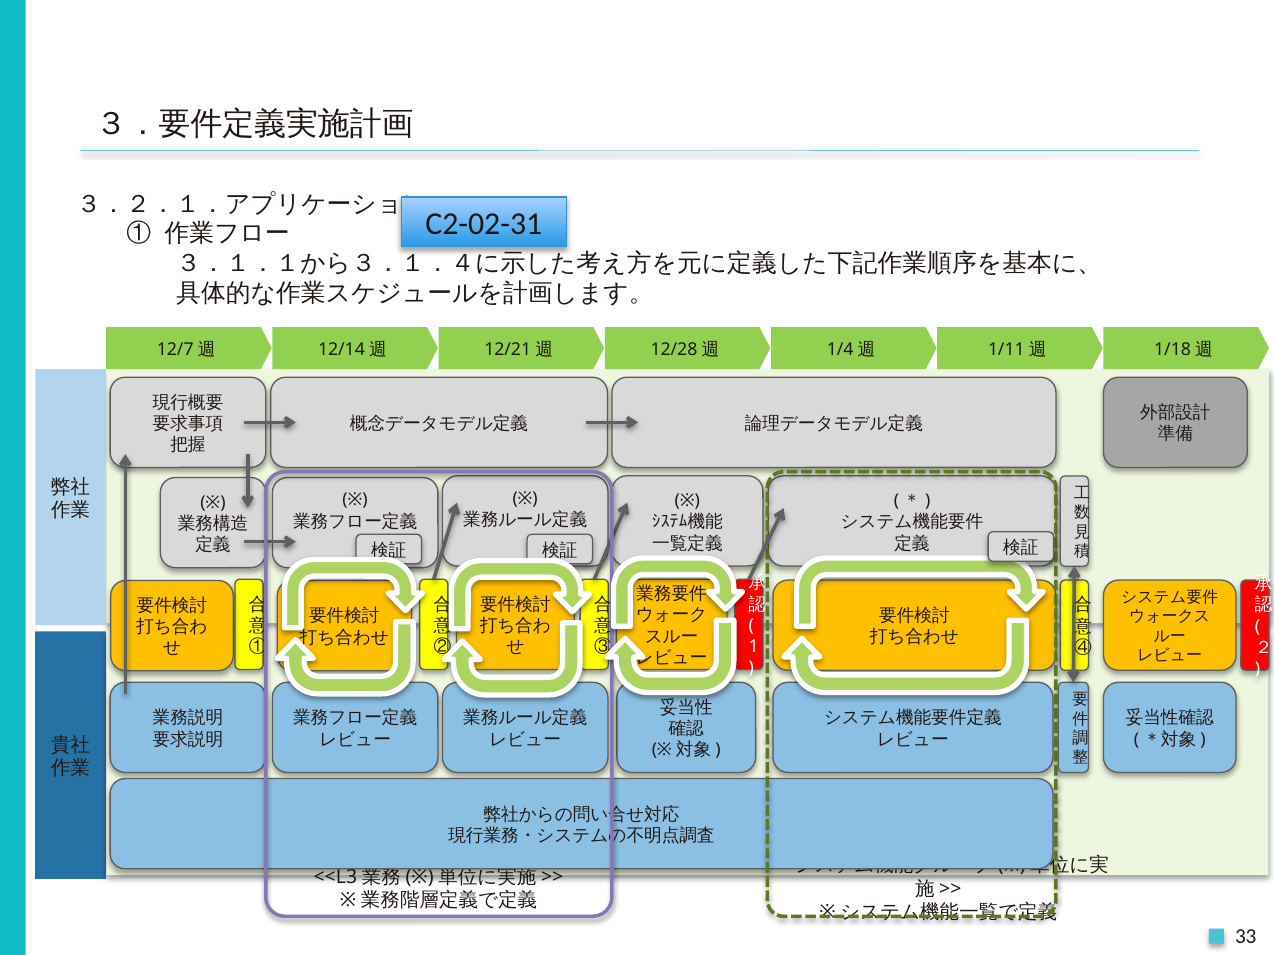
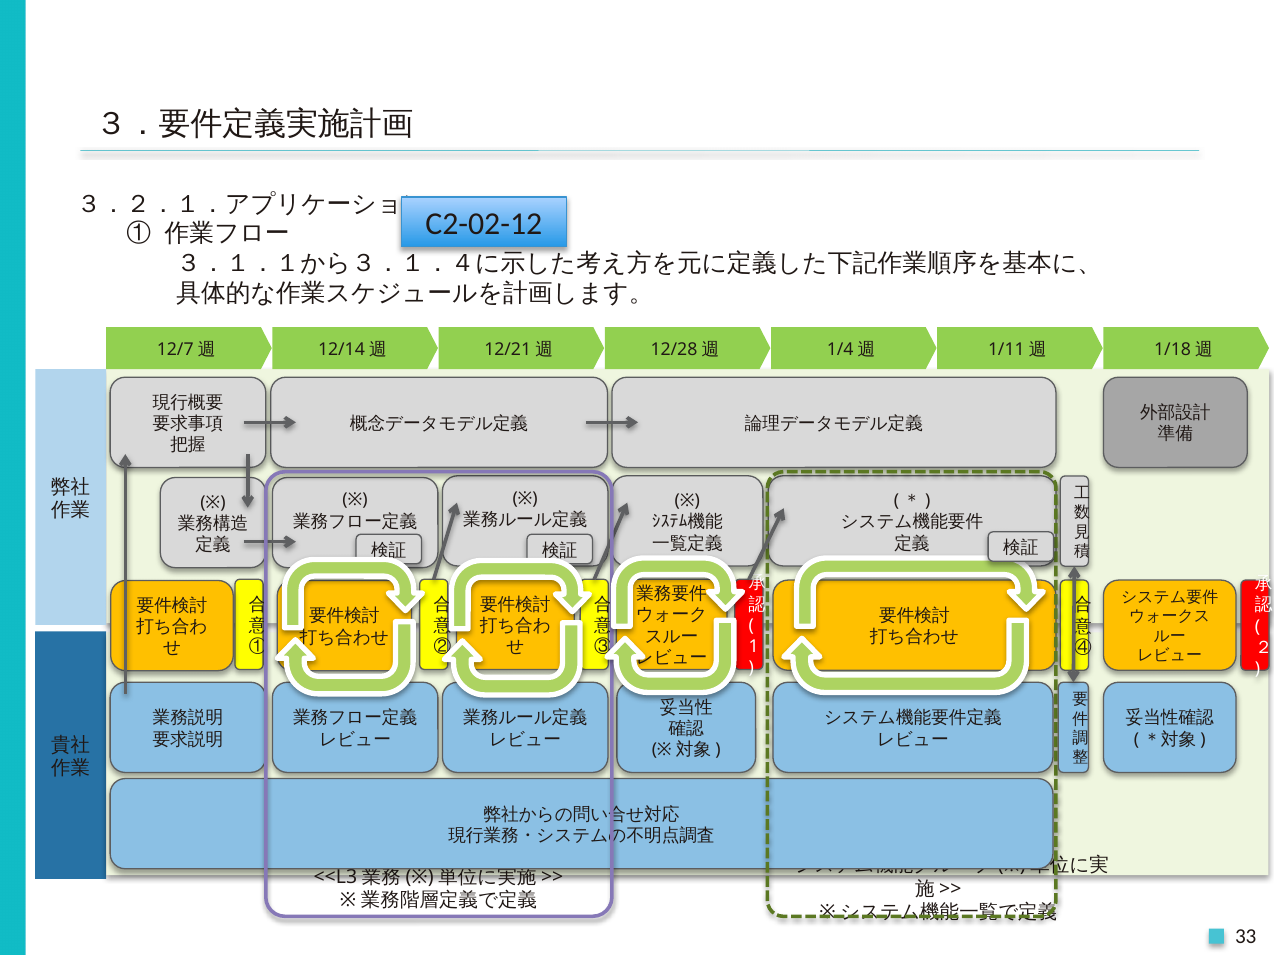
C2-02-31: C2-02-31 -> C2-02-12 (484, 224)
